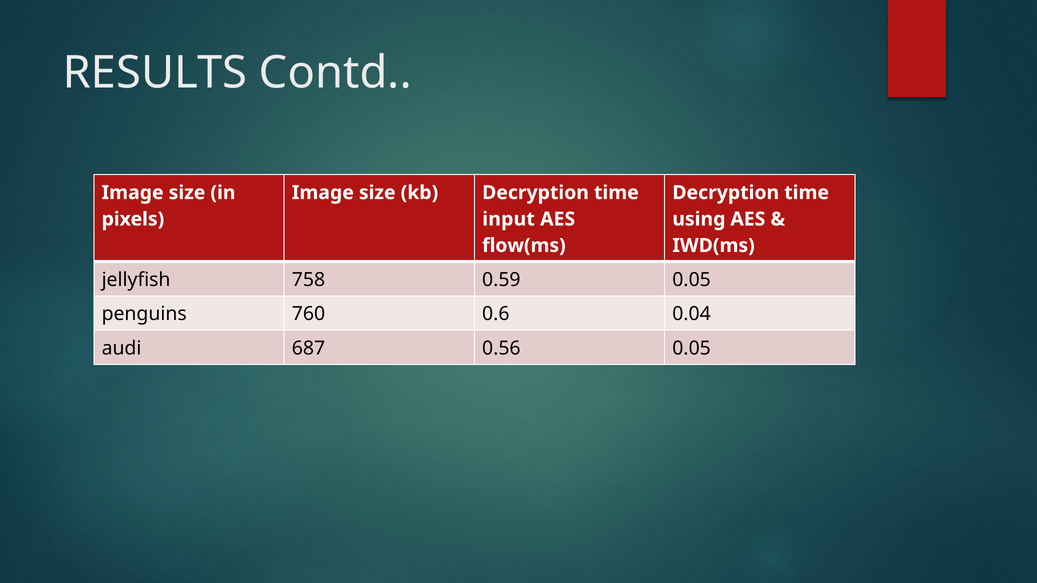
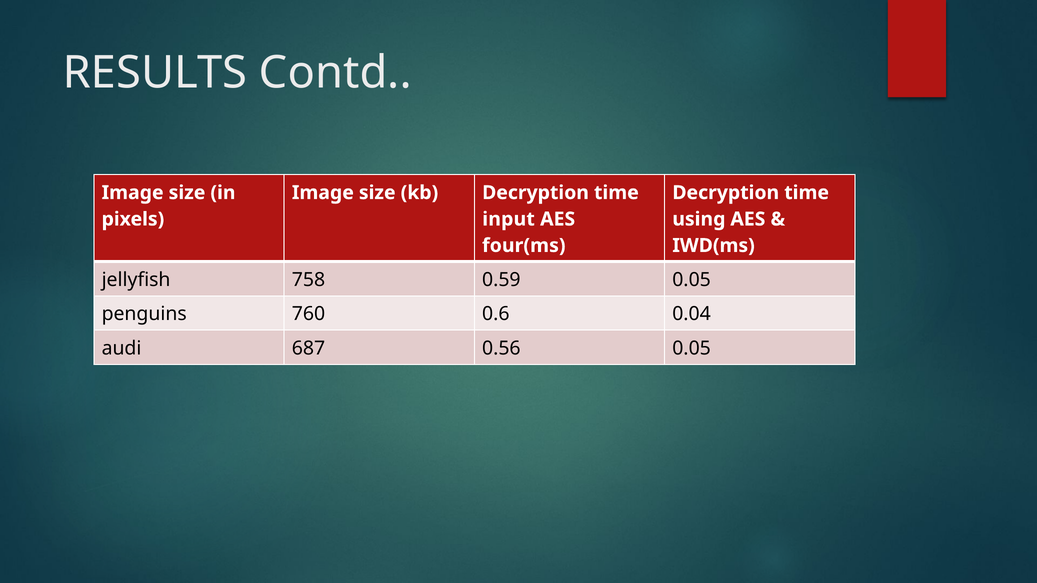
flow(ms: flow(ms -> four(ms (524, 246)
